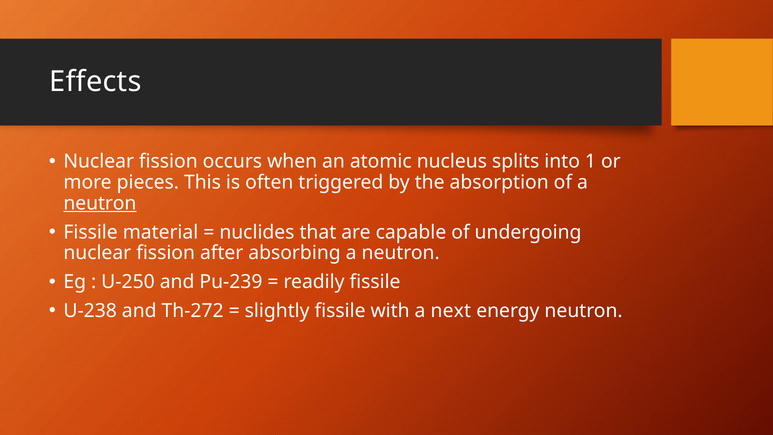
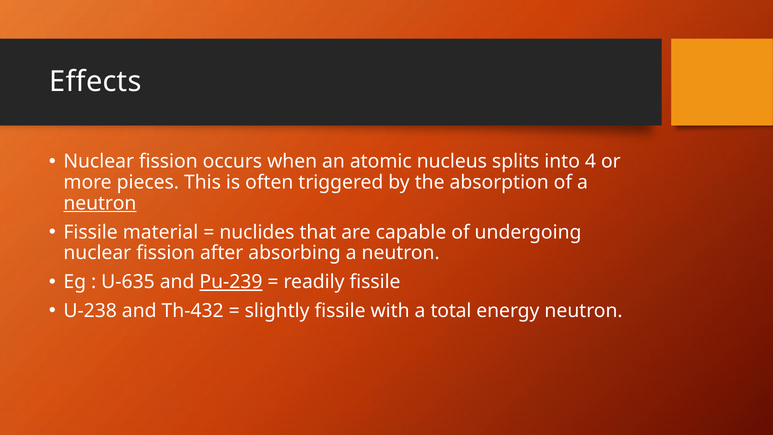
1: 1 -> 4 (591, 161)
U-250: U-250 -> U-635 (128, 282)
Pu-239 underline: none -> present (231, 282)
Th-272: Th-272 -> Th-432 (193, 311)
next: next -> total (451, 311)
